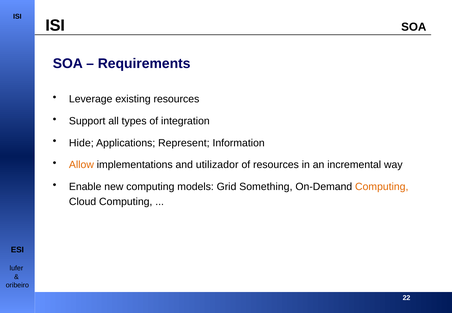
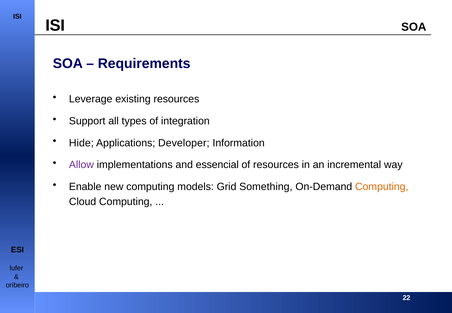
Represent: Represent -> Developer (184, 143)
Allow colour: orange -> purple (81, 165)
utilizador: utilizador -> essencial (217, 165)
